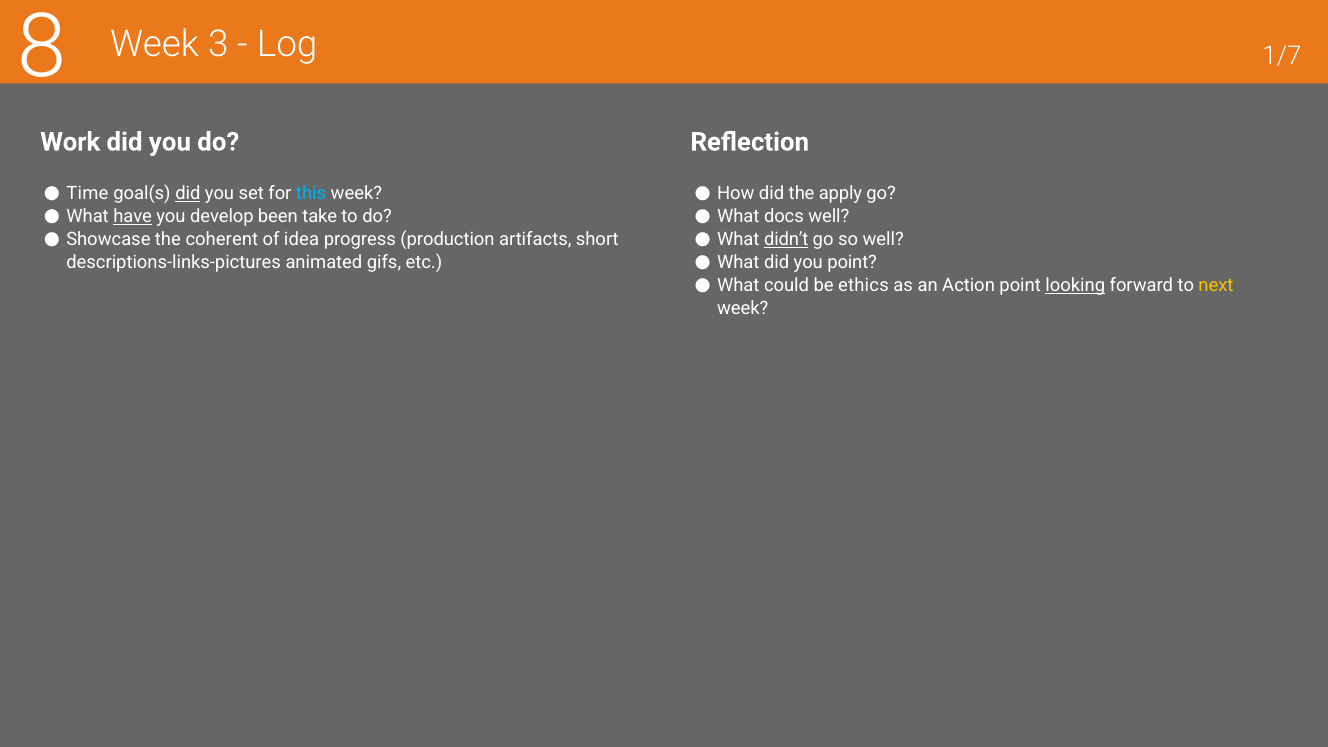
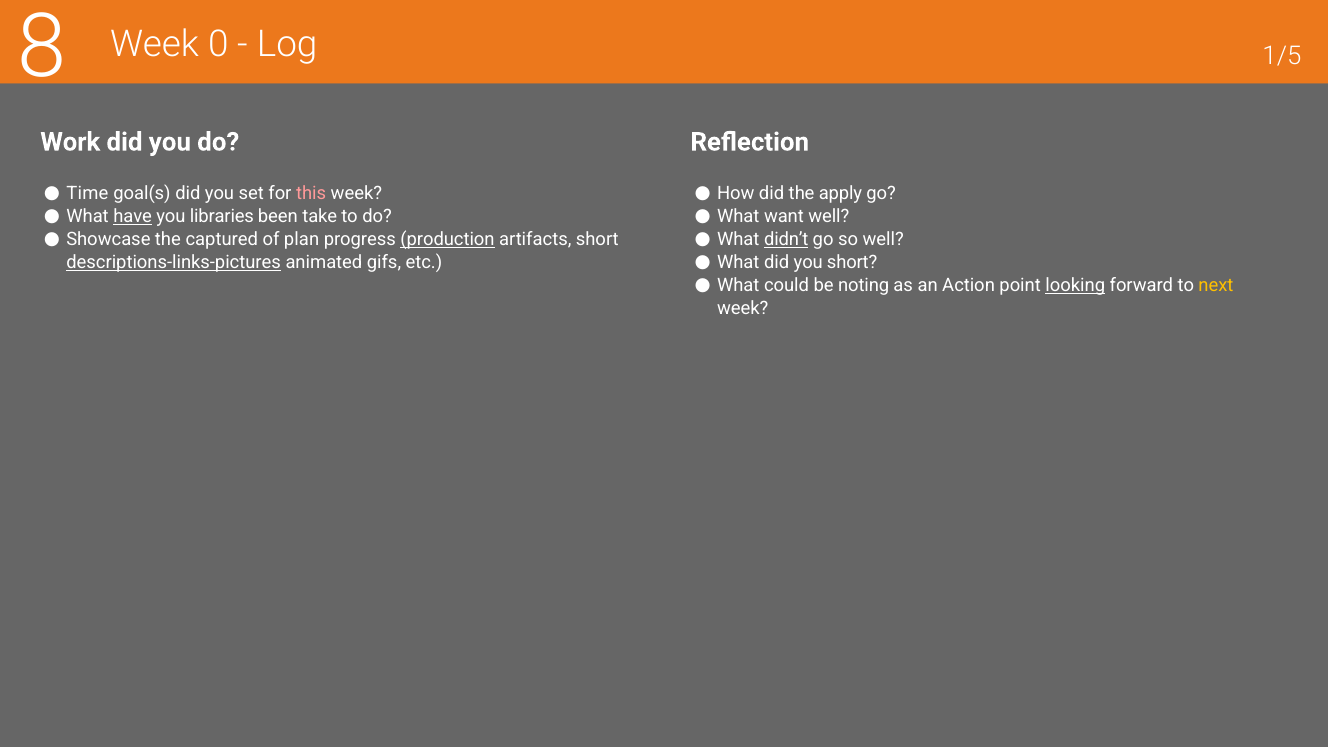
3: 3 -> 0 (218, 44)
1/7: 1/7 -> 1/5 (1282, 56)
did underline: present -> none (188, 194)
this colour: light blue -> pink (311, 194)
develop: develop -> libraries (222, 217)
docs: docs -> want (784, 217)
coherent: coherent -> captured (222, 240)
idea: idea -> plan (302, 240)
production underline: none -> present (447, 240)
you point: point -> short (852, 263)
descriptions-links-pictures underline: none -> present (174, 263)
ethics: ethics -> noting (864, 286)
